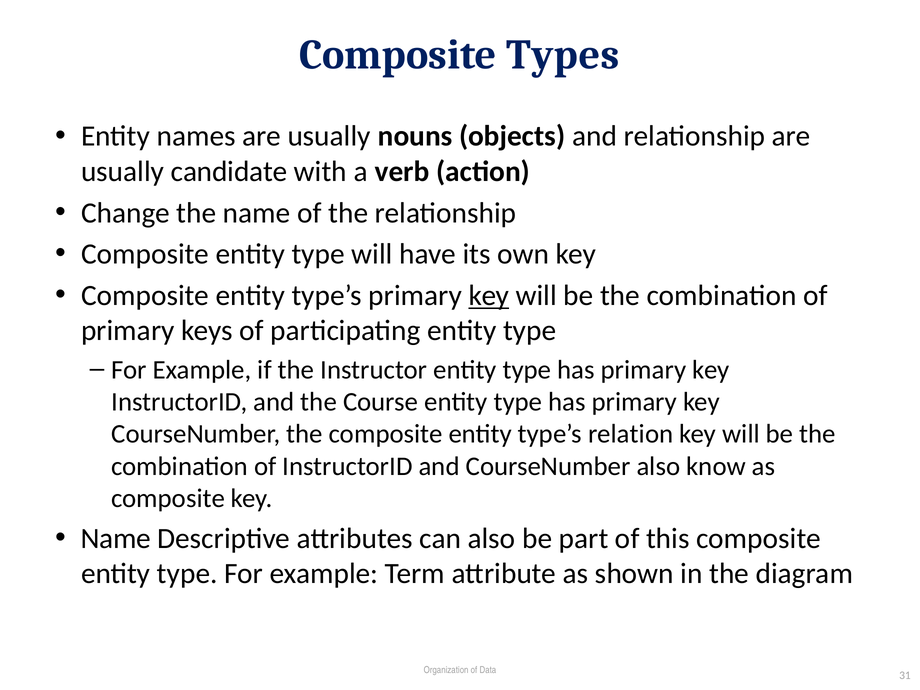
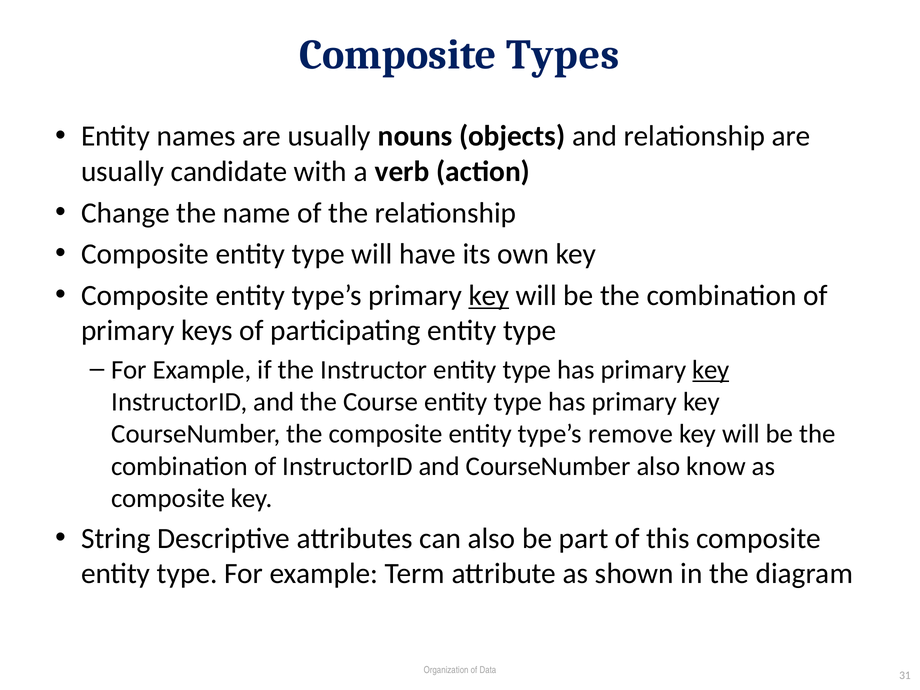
key underline: none -> present (711, 370)
relation: relation -> remove (631, 434)
Name: Name -> String (116, 539)
